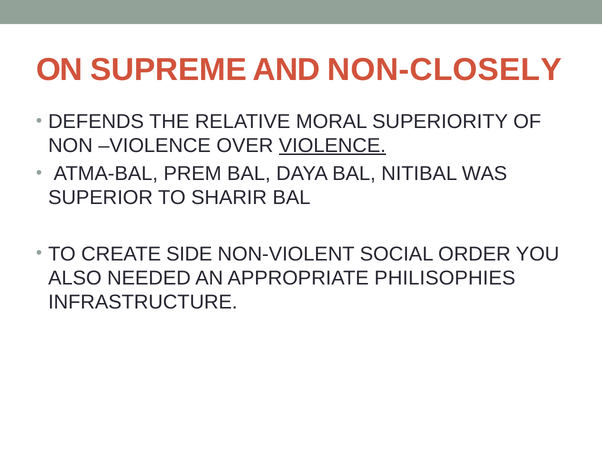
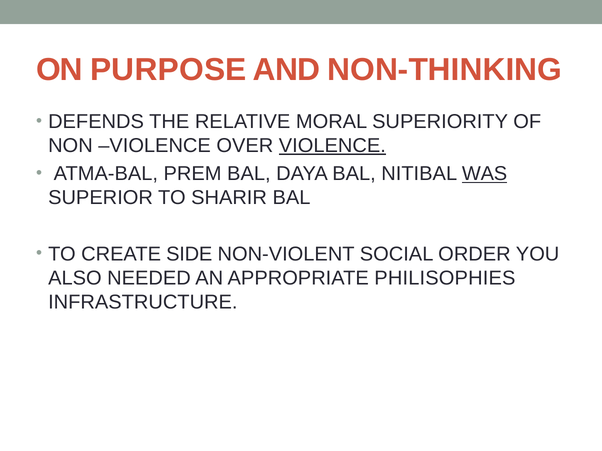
SUPREME: SUPREME -> PURPOSE (168, 70)
NON-CLOSELY: NON-CLOSELY -> NON-THINKING (445, 70)
WAS underline: none -> present (485, 174)
